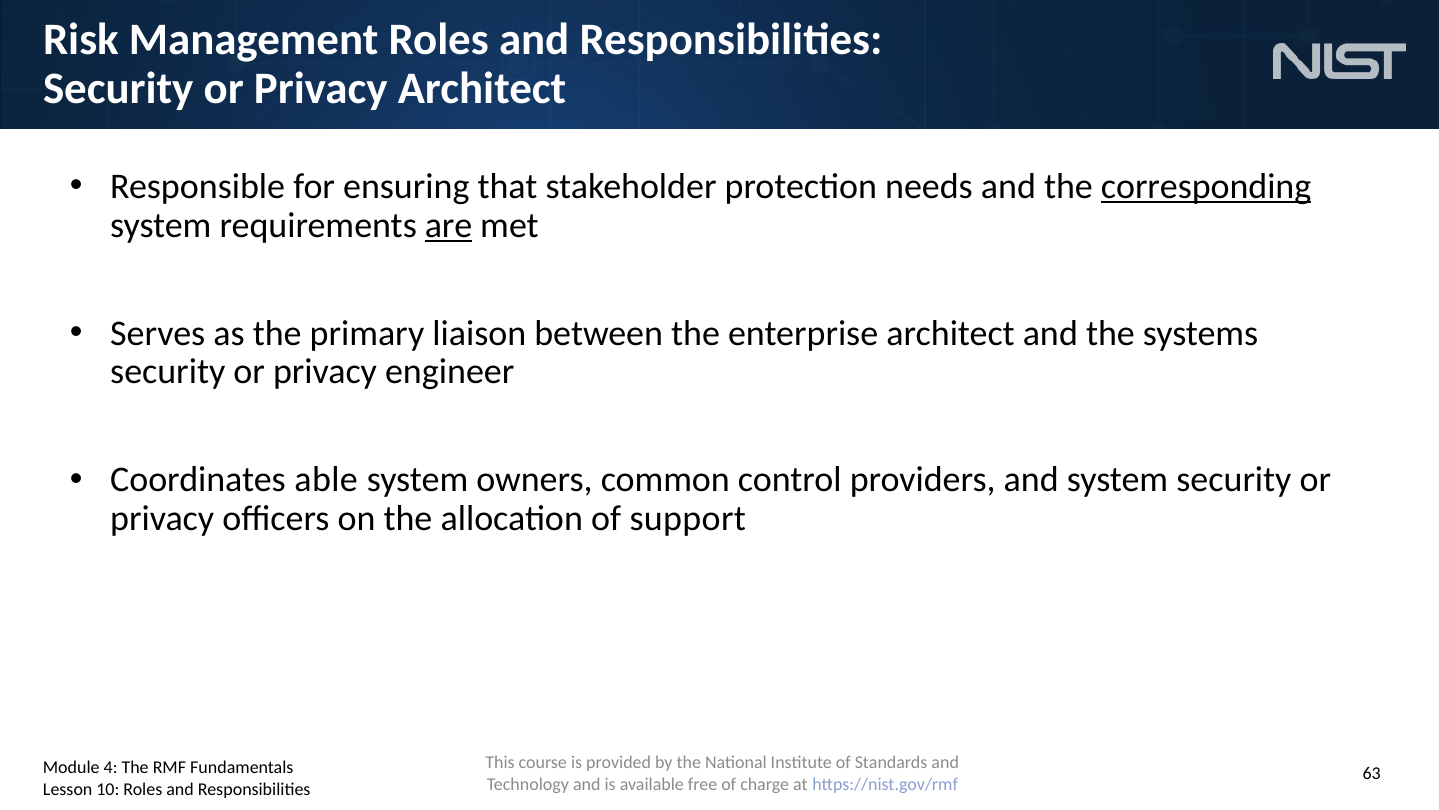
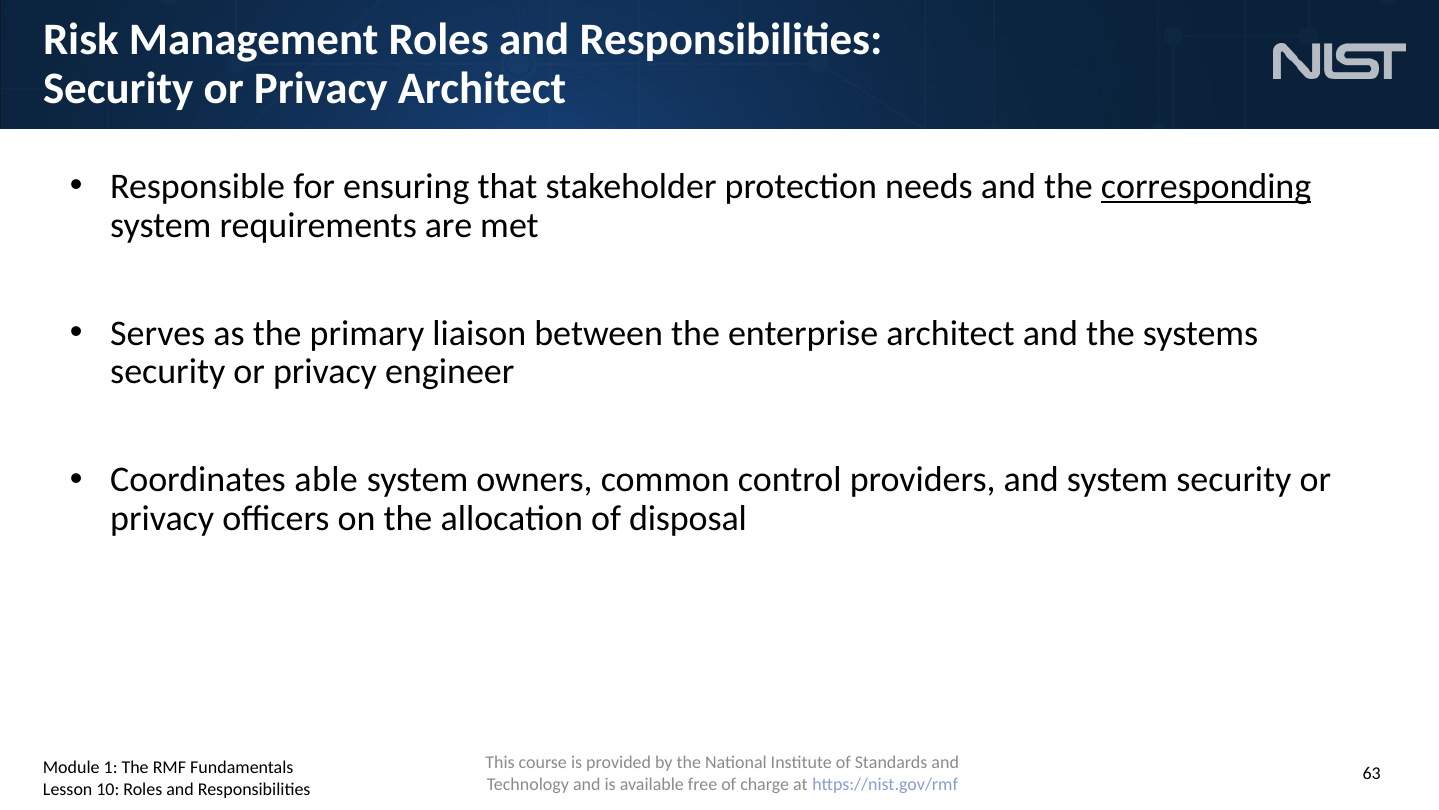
are underline: present -> none (449, 225)
support: support -> disposal (688, 518)
4: 4 -> 1 (111, 767)
